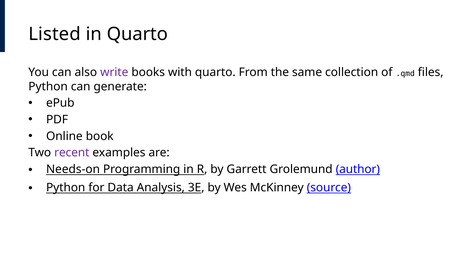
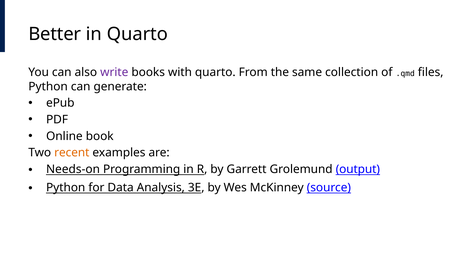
Listed: Listed -> Better (55, 34)
recent colour: purple -> orange (72, 153)
author: author -> output (358, 169)
